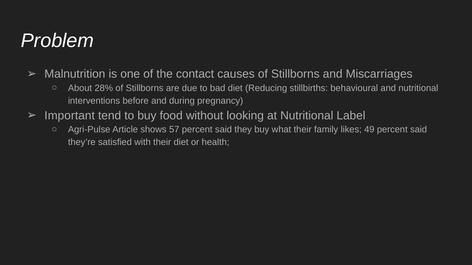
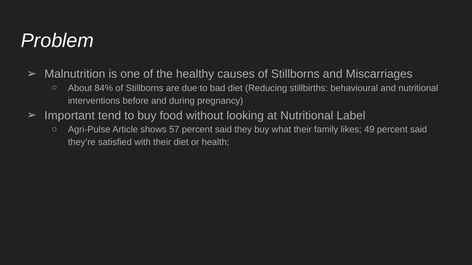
contact: contact -> healthy (195, 74)
28%: 28% -> 84% (104, 88)
